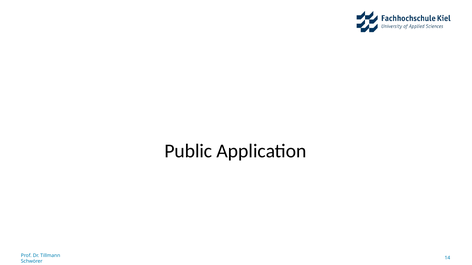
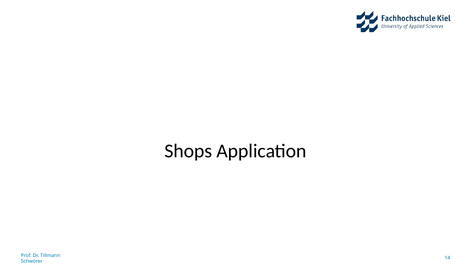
Public: Public -> Shops (188, 151)
